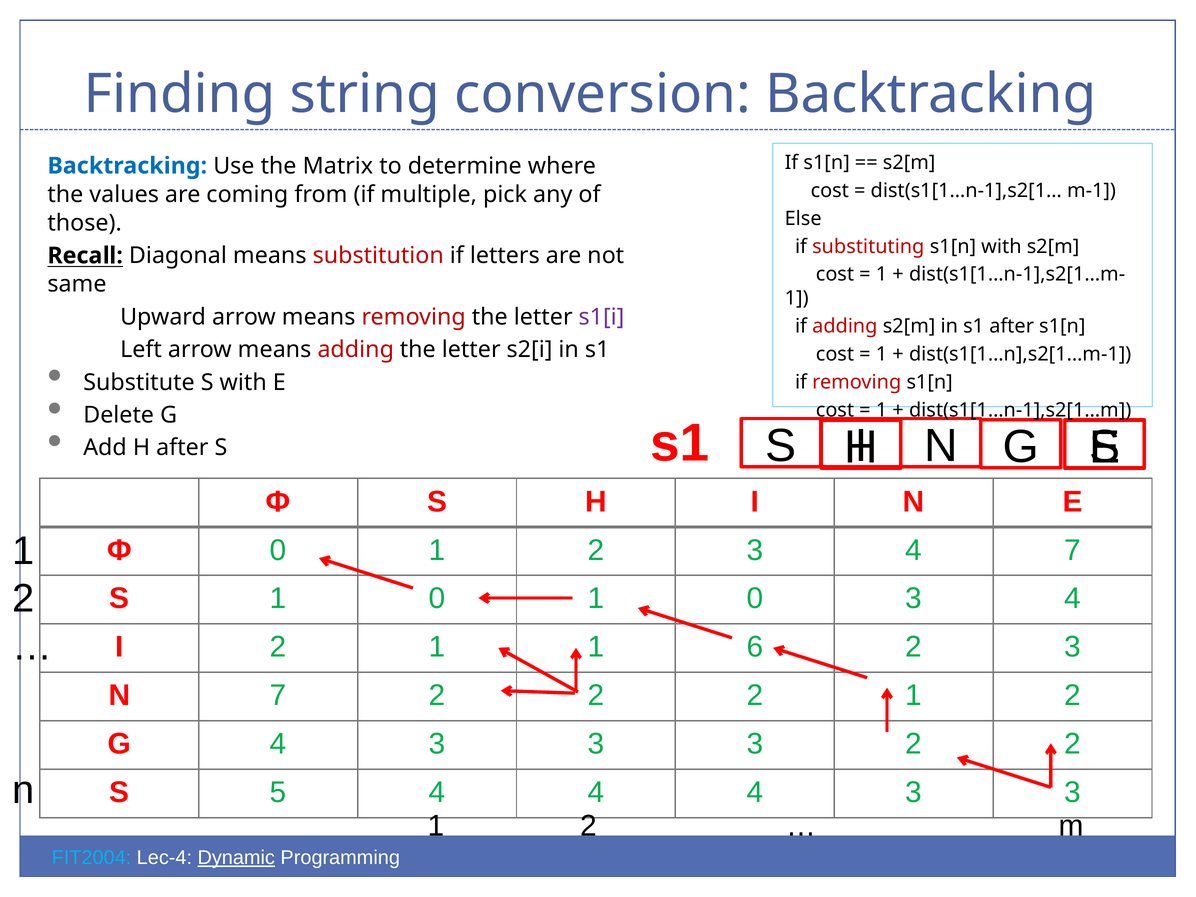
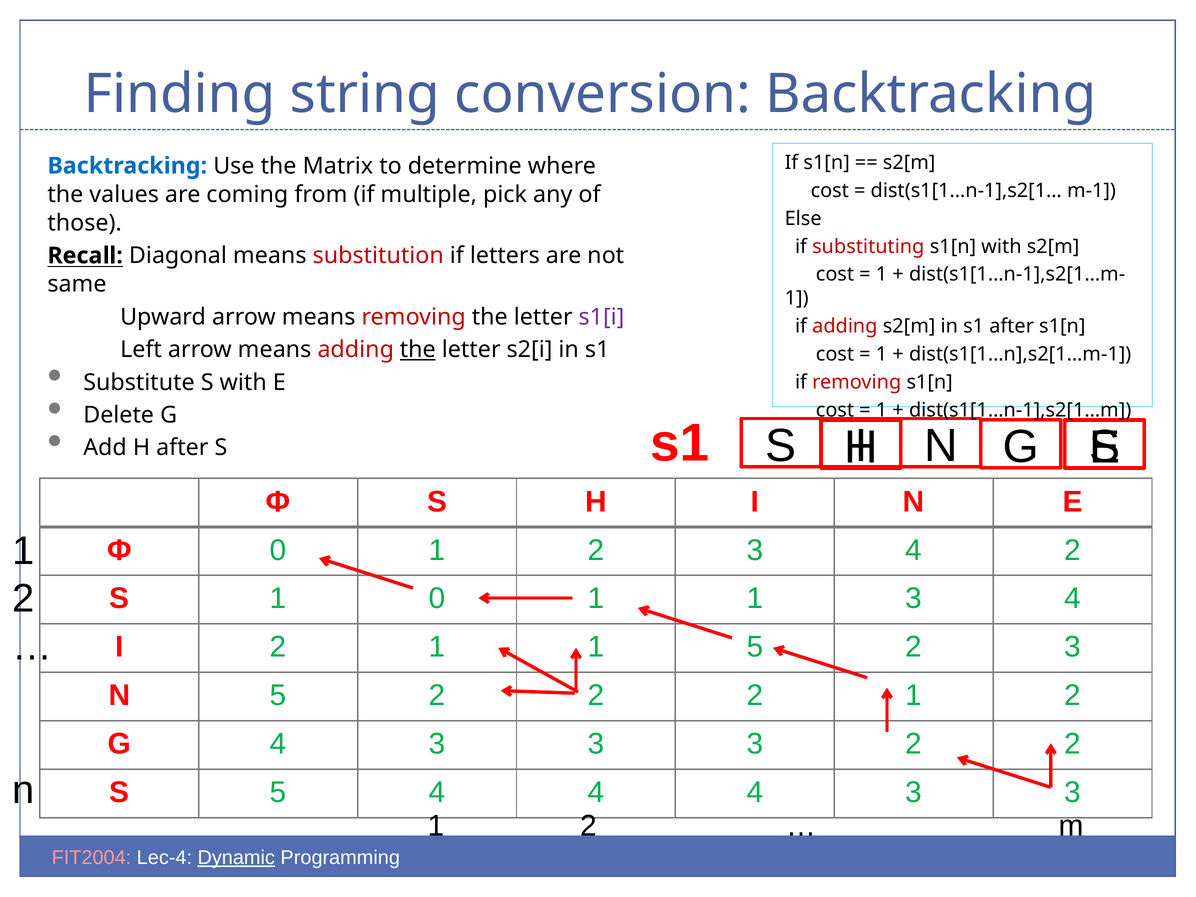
the underline: none -> present (418, 350)
4 7: 7 -> 2 (1073, 550)
0 1 0: 0 -> 1 (755, 599)
1 6: 6 -> 5 (755, 647)
N 7: 7 -> 5 (278, 696)
FIT2004 colour: light blue -> pink (91, 858)
